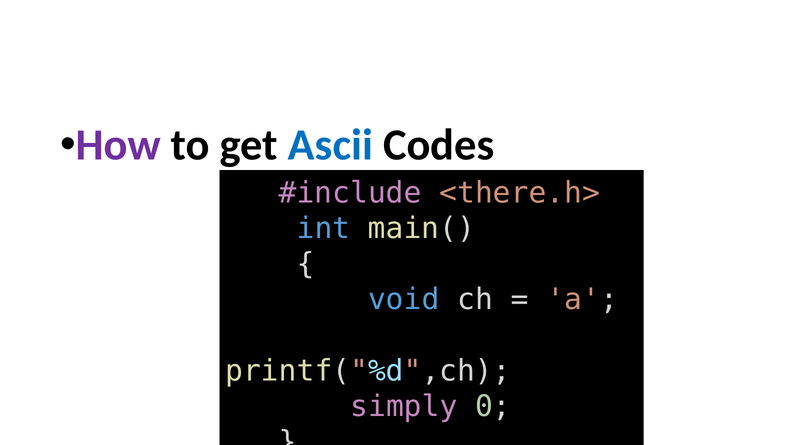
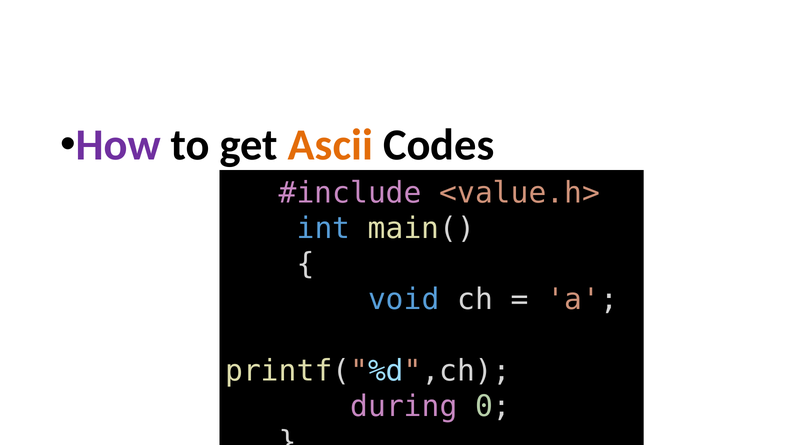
Ascii colour: blue -> orange (330, 145)
<there.h>: <there.h> -> <value.h> (520, 193)
simply: simply -> during (404, 406)
